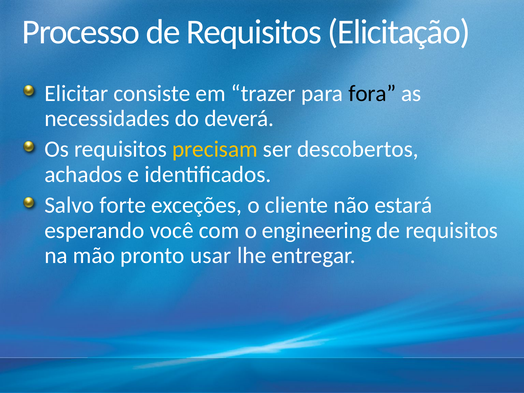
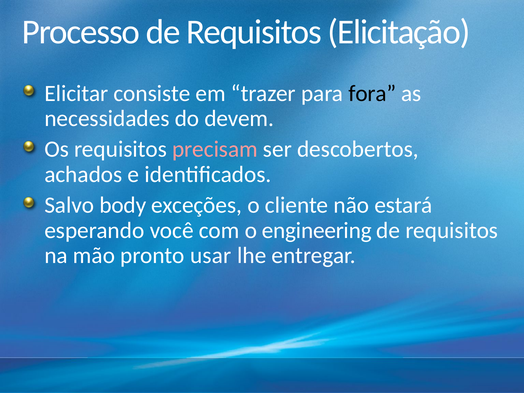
deverá: deverá -> devem (239, 119)
precisam colour: yellow -> pink (215, 149)
forte: forte -> body (123, 205)
